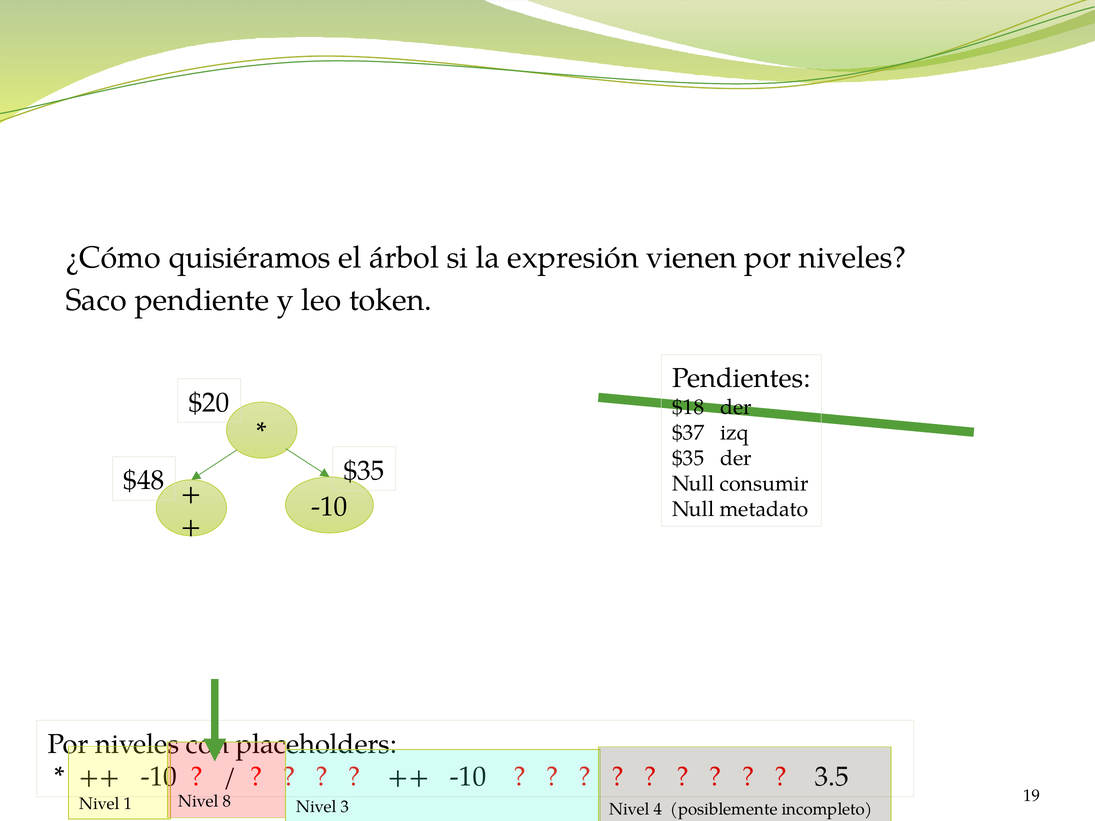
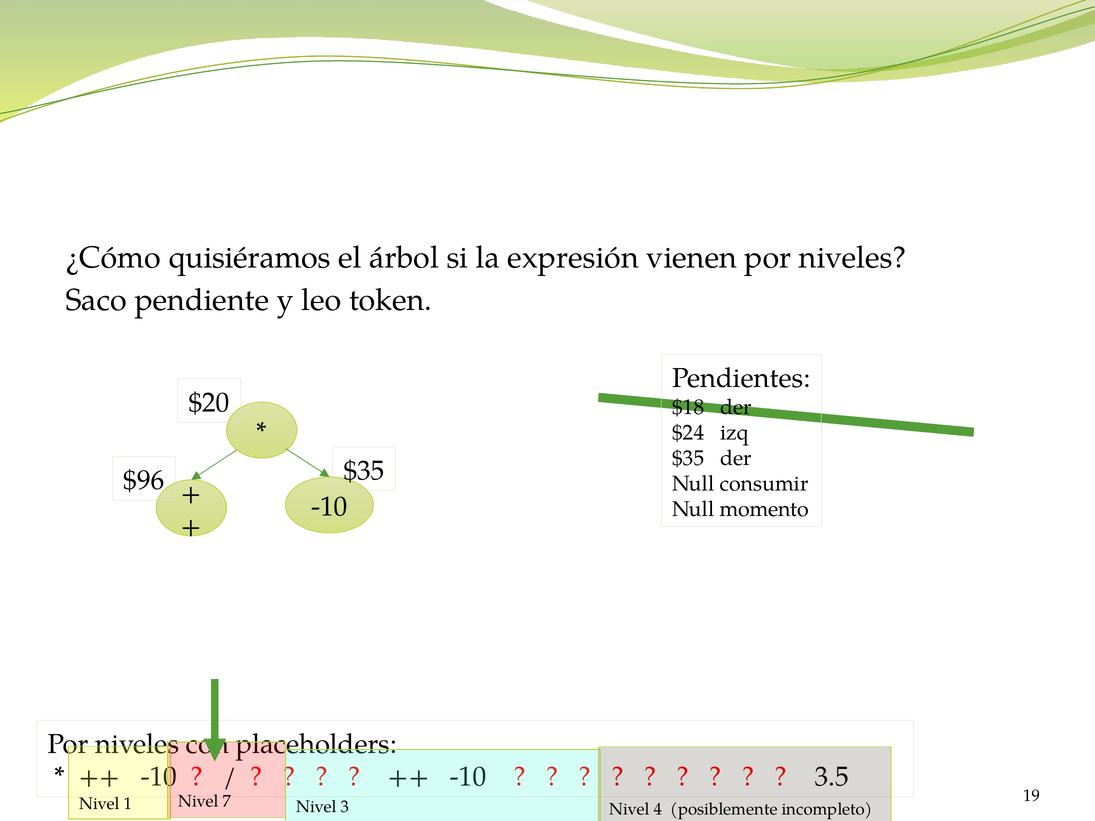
$37: $37 -> $24 (688, 433)
$48: $48 -> $96 (144, 480)
metadato: metadato -> momento (764, 510)
8: 8 -> 7 (227, 801)
